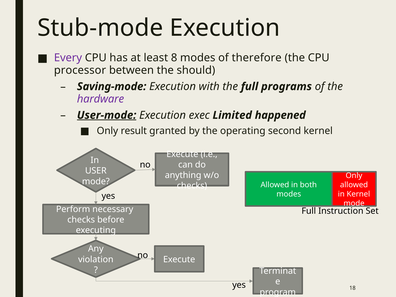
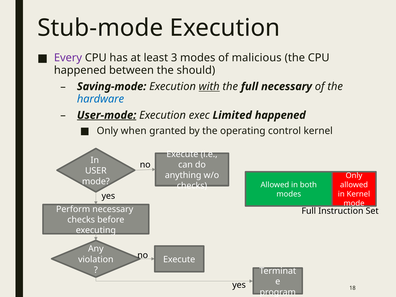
8: 8 -> 3 (174, 58)
therefore: therefore -> malicious (257, 58)
processor: processor -> happened (80, 70)
with underline: none -> present (209, 86)
full programs: programs -> necessary (287, 86)
hardware colour: purple -> blue (100, 99)
result: result -> when (134, 131)
second: second -> control (285, 131)
